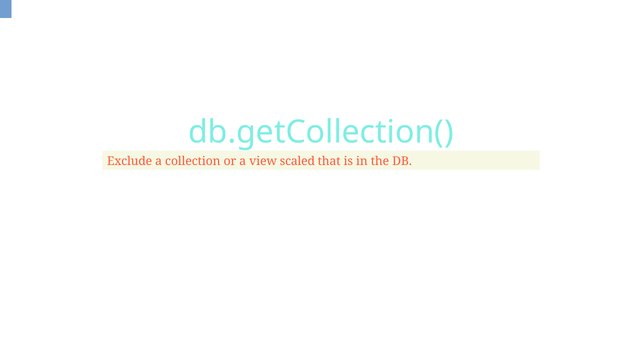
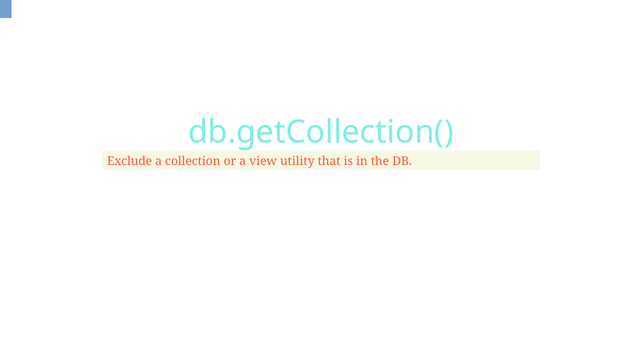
scaled: scaled -> utility (297, 161)
